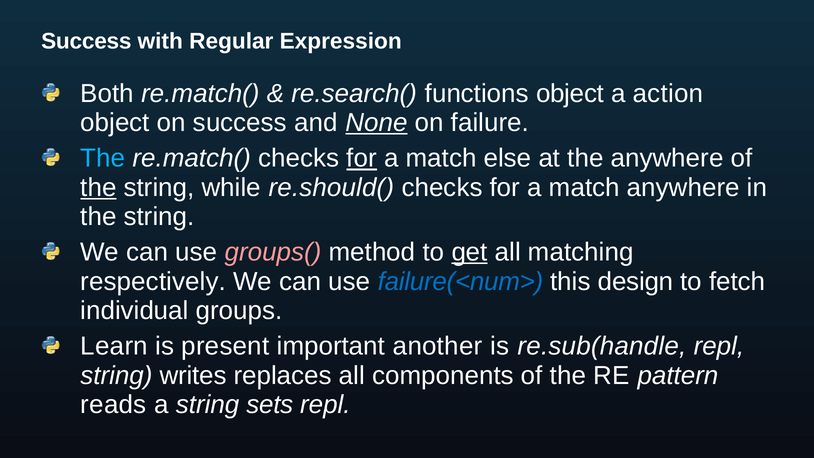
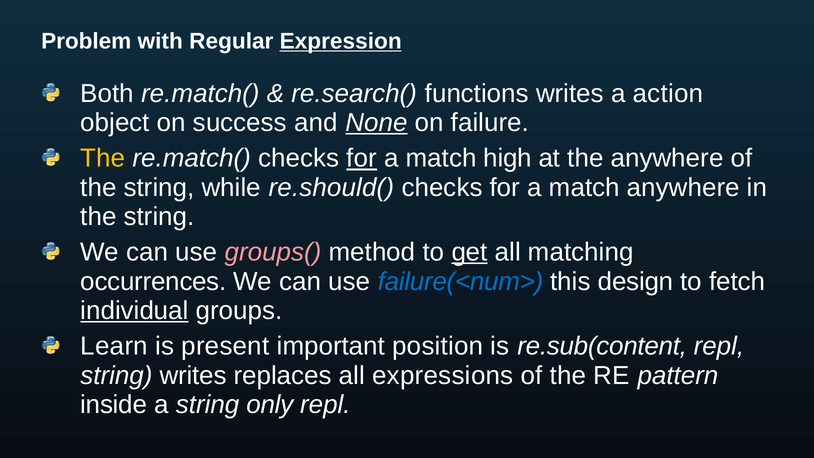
Success: Success -> Problem (86, 41)
Expression underline: none -> present (341, 41)
functions object: object -> writes (570, 94)
The colour: light blue -> yellow (103, 158)
else: else -> high (508, 158)
the underline: present -> none (98, 187)
respectively: respectively -> occurrences (153, 281)
individual underline: none -> present (134, 311)
another: another -> position (438, 346)
re.sub(handle: re.sub(handle -> re.sub(content (602, 346)
components: components -> expressions (443, 375)
reads: reads -> inside (114, 405)
sets: sets -> only (270, 405)
